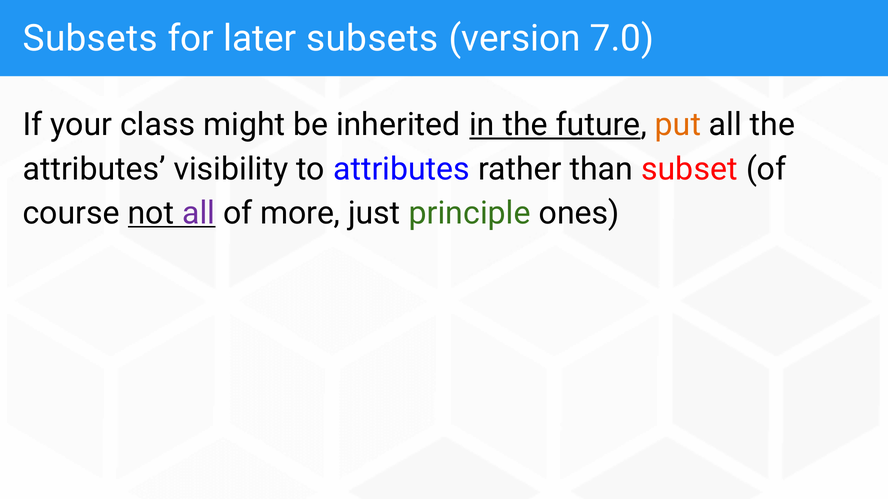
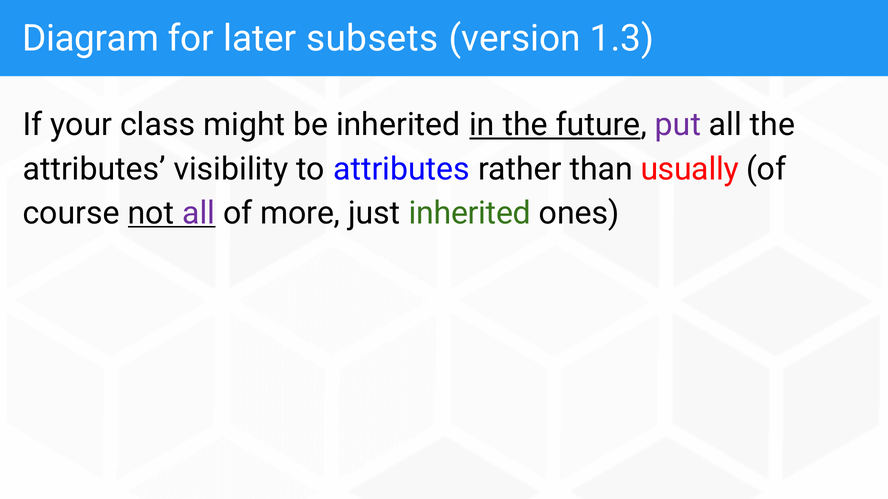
Subsets: Subsets -> Diagram (91, 39)
7.0: 7.0 -> 1.3 (622, 39)
put colour: orange -> purple (678, 125)
subset: subset -> usually (690, 169)
just principle: principle -> inherited (470, 213)
